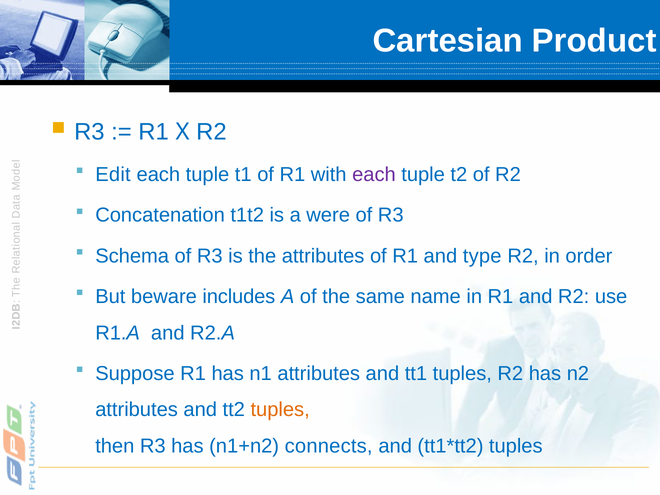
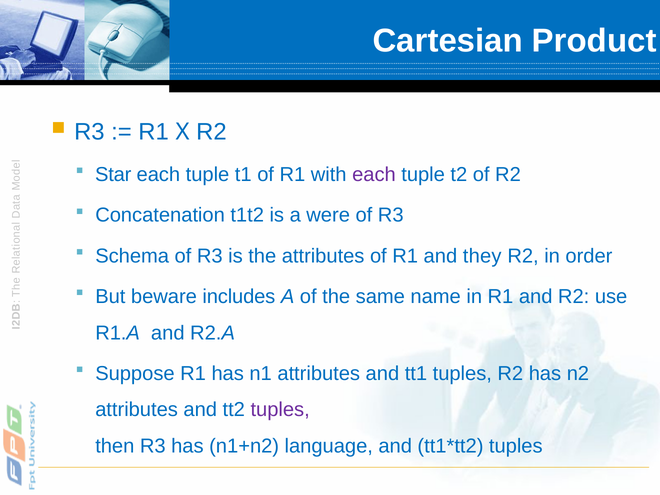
Edit: Edit -> Star (113, 175)
type: type -> they (482, 256)
tuples colour: orange -> purple (280, 410)
connects: connects -> language (329, 446)
